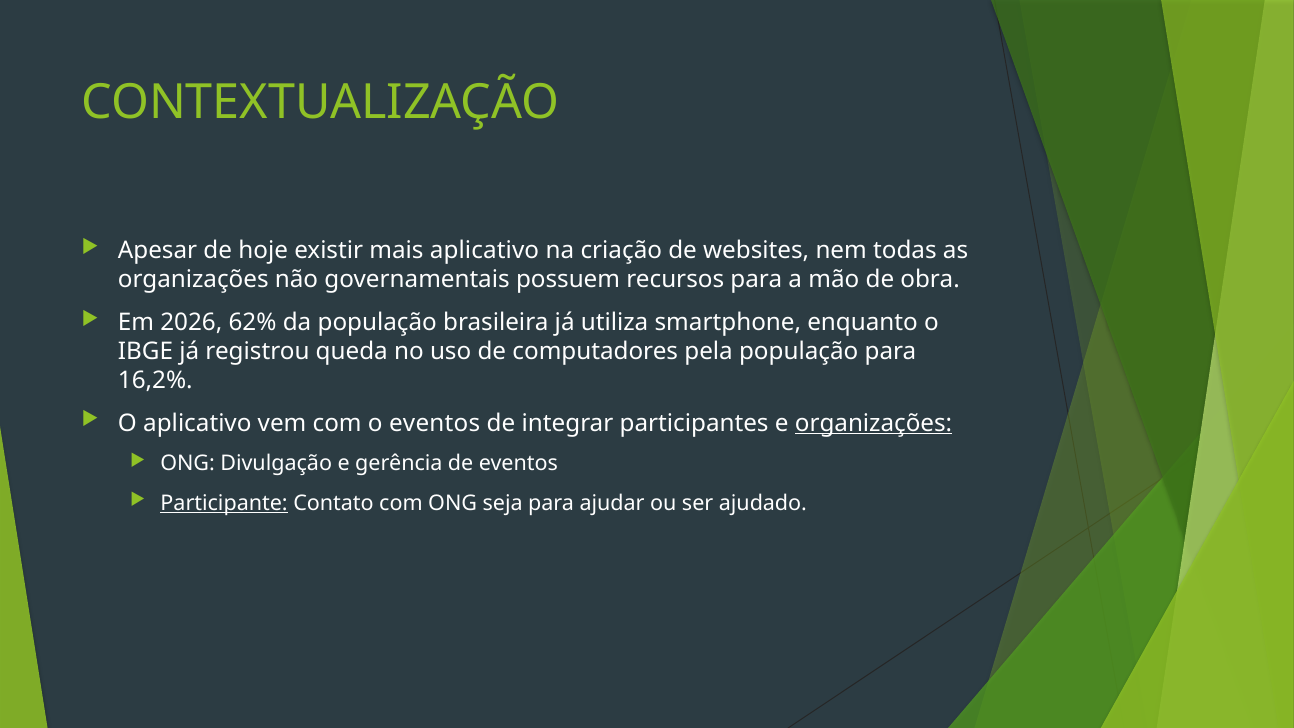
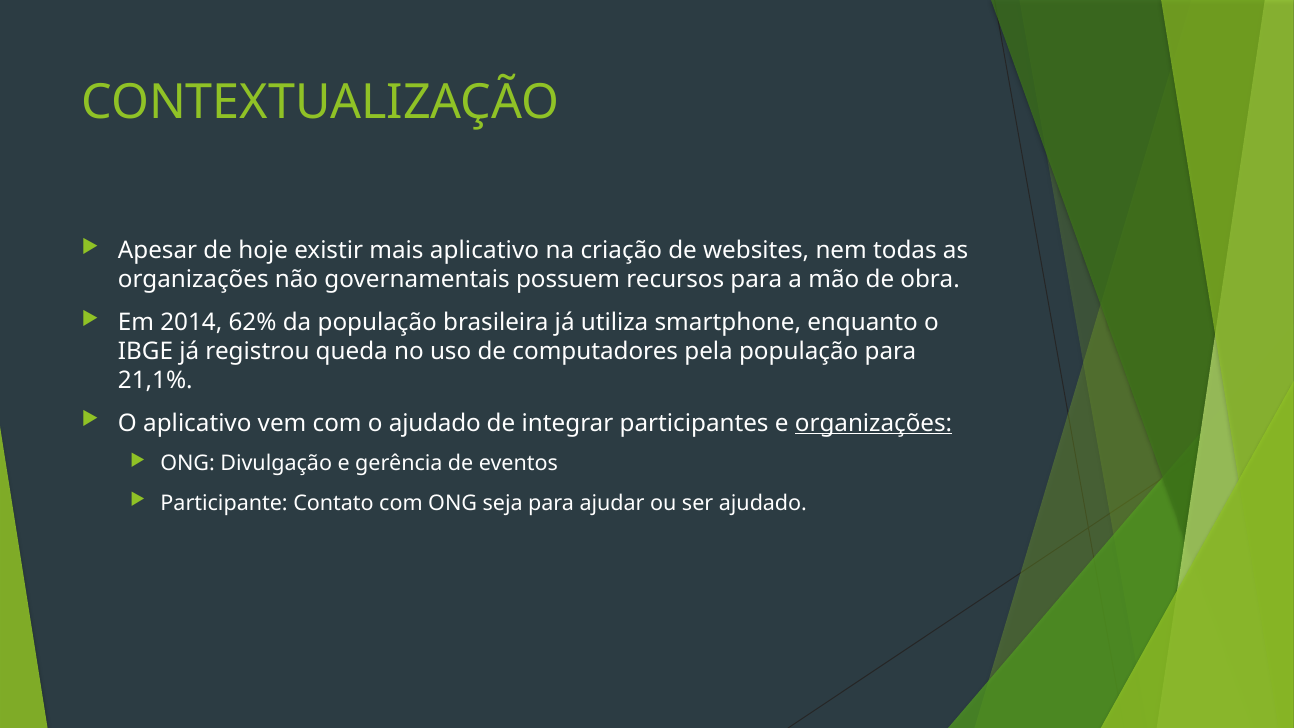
2026: 2026 -> 2014 (191, 322)
16,2%: 16,2% -> 21,1% (155, 380)
o eventos: eventos -> ajudado (435, 423)
Participante underline: present -> none (224, 503)
